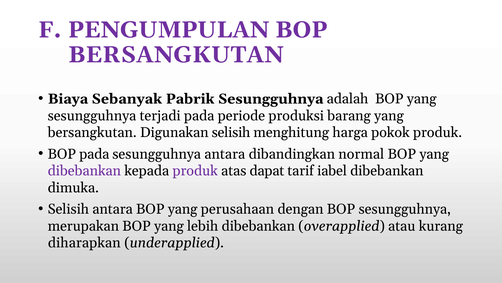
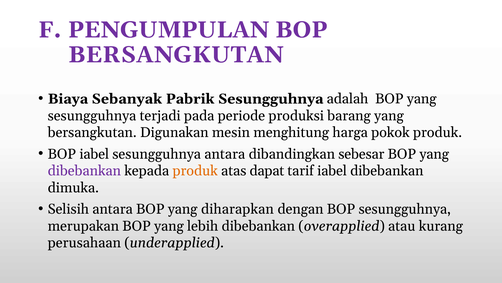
Digunakan selisih: selisih -> mesin (231, 132)
BOP pada: pada -> iabel (94, 154)
normal: normal -> sebesar (361, 154)
produk colour: purple -> orange (195, 170)
perusahaan: perusahaan -> diharapkan (237, 209)
diharapkan: diharapkan -> perusahaan (84, 242)
